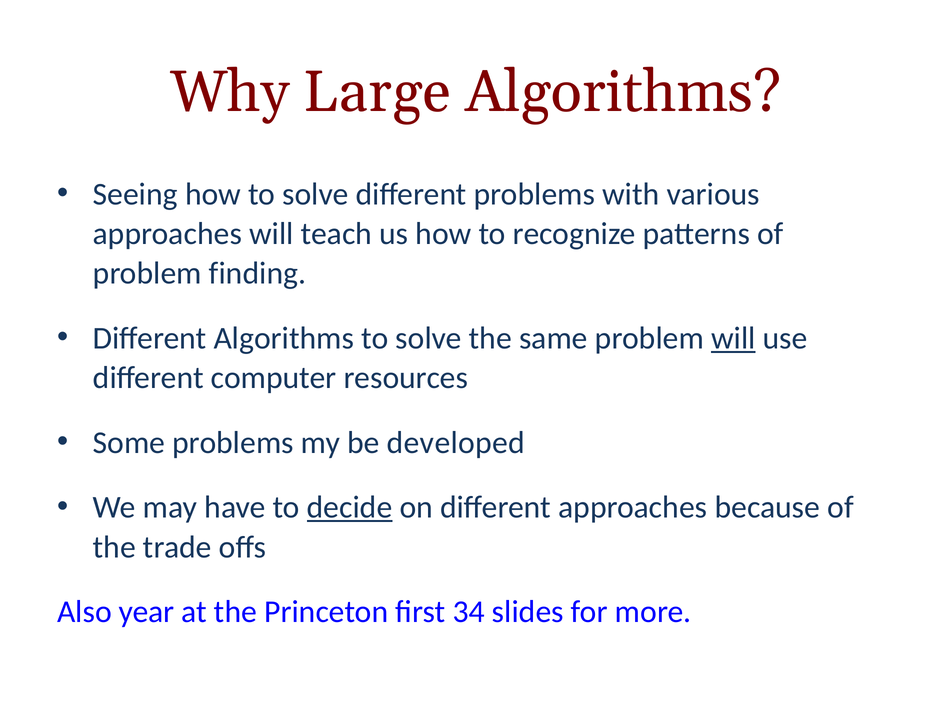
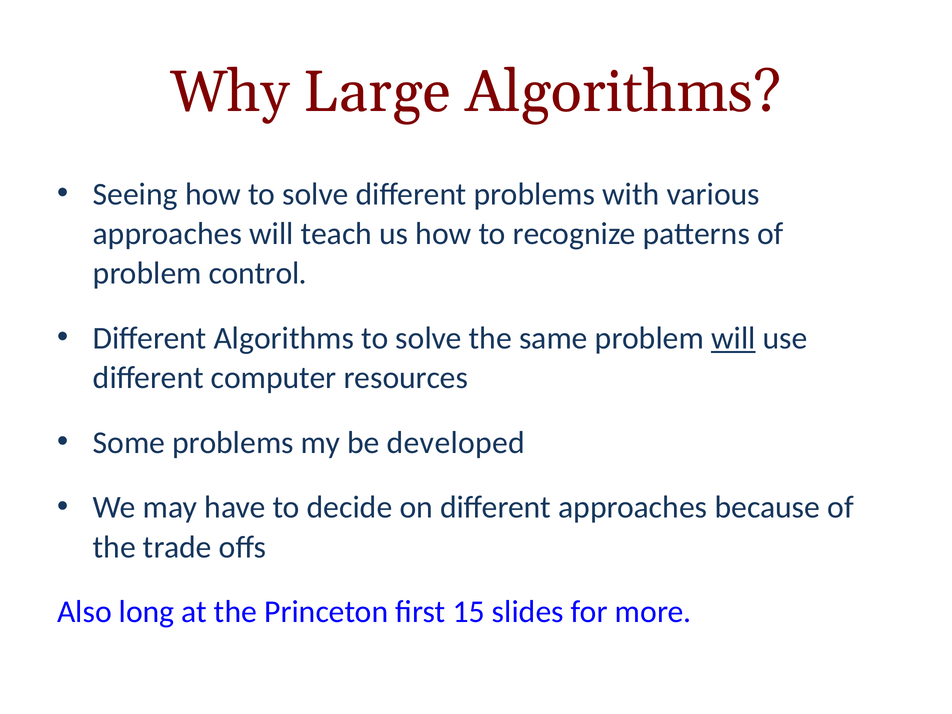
finding: finding -> control (258, 274)
decide underline: present -> none (350, 507)
year: year -> long (147, 612)
34: 34 -> 15 (469, 612)
